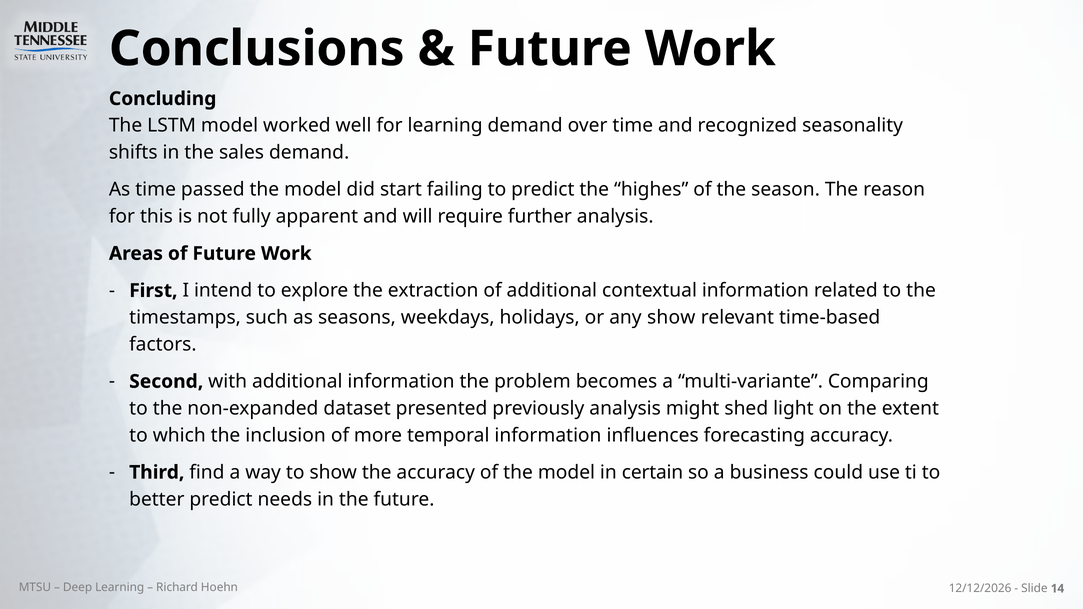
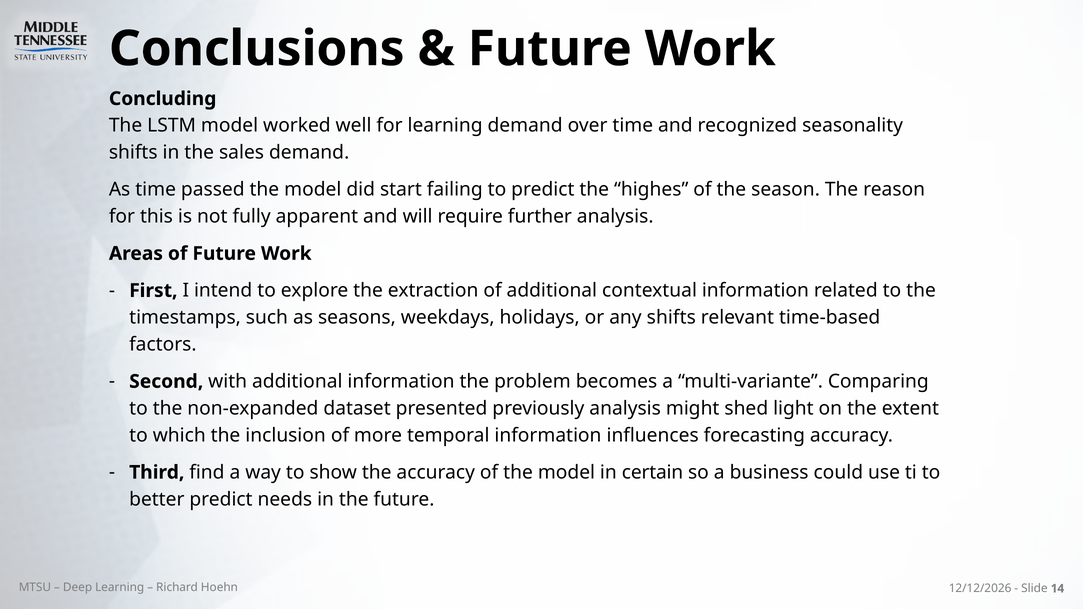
any show: show -> shifts (671, 318)
